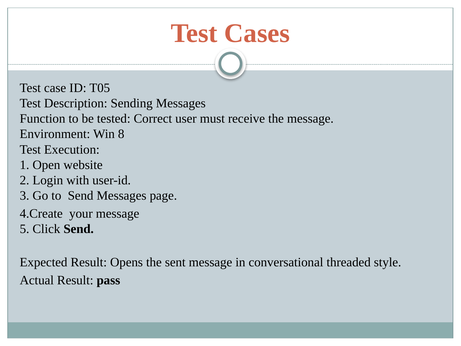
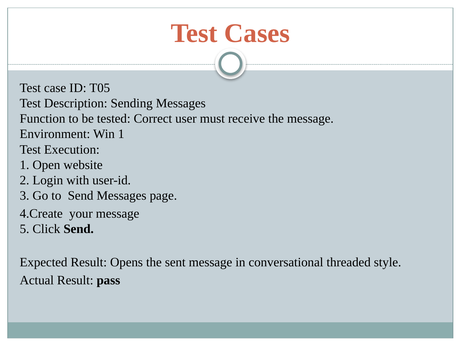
Win 8: 8 -> 1 (121, 134)
